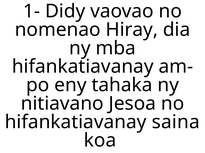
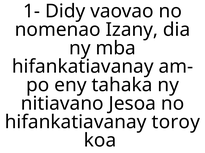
Hiray: Hiray -> Izany (132, 30)
saina: saina -> toroy (176, 122)
